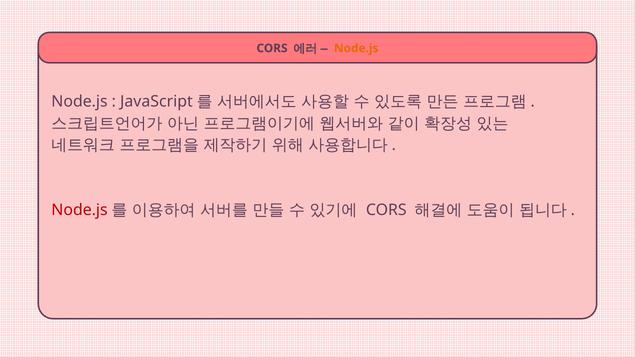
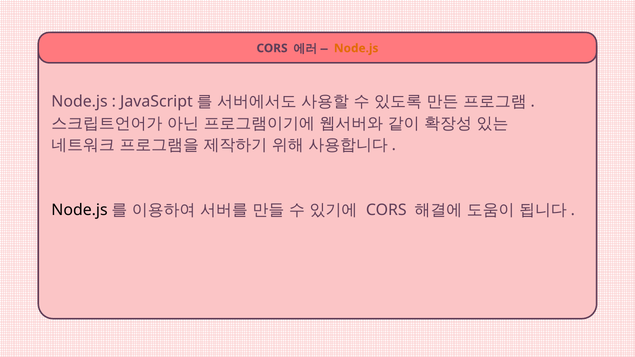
Node.js colour: red -> black (80, 210)
